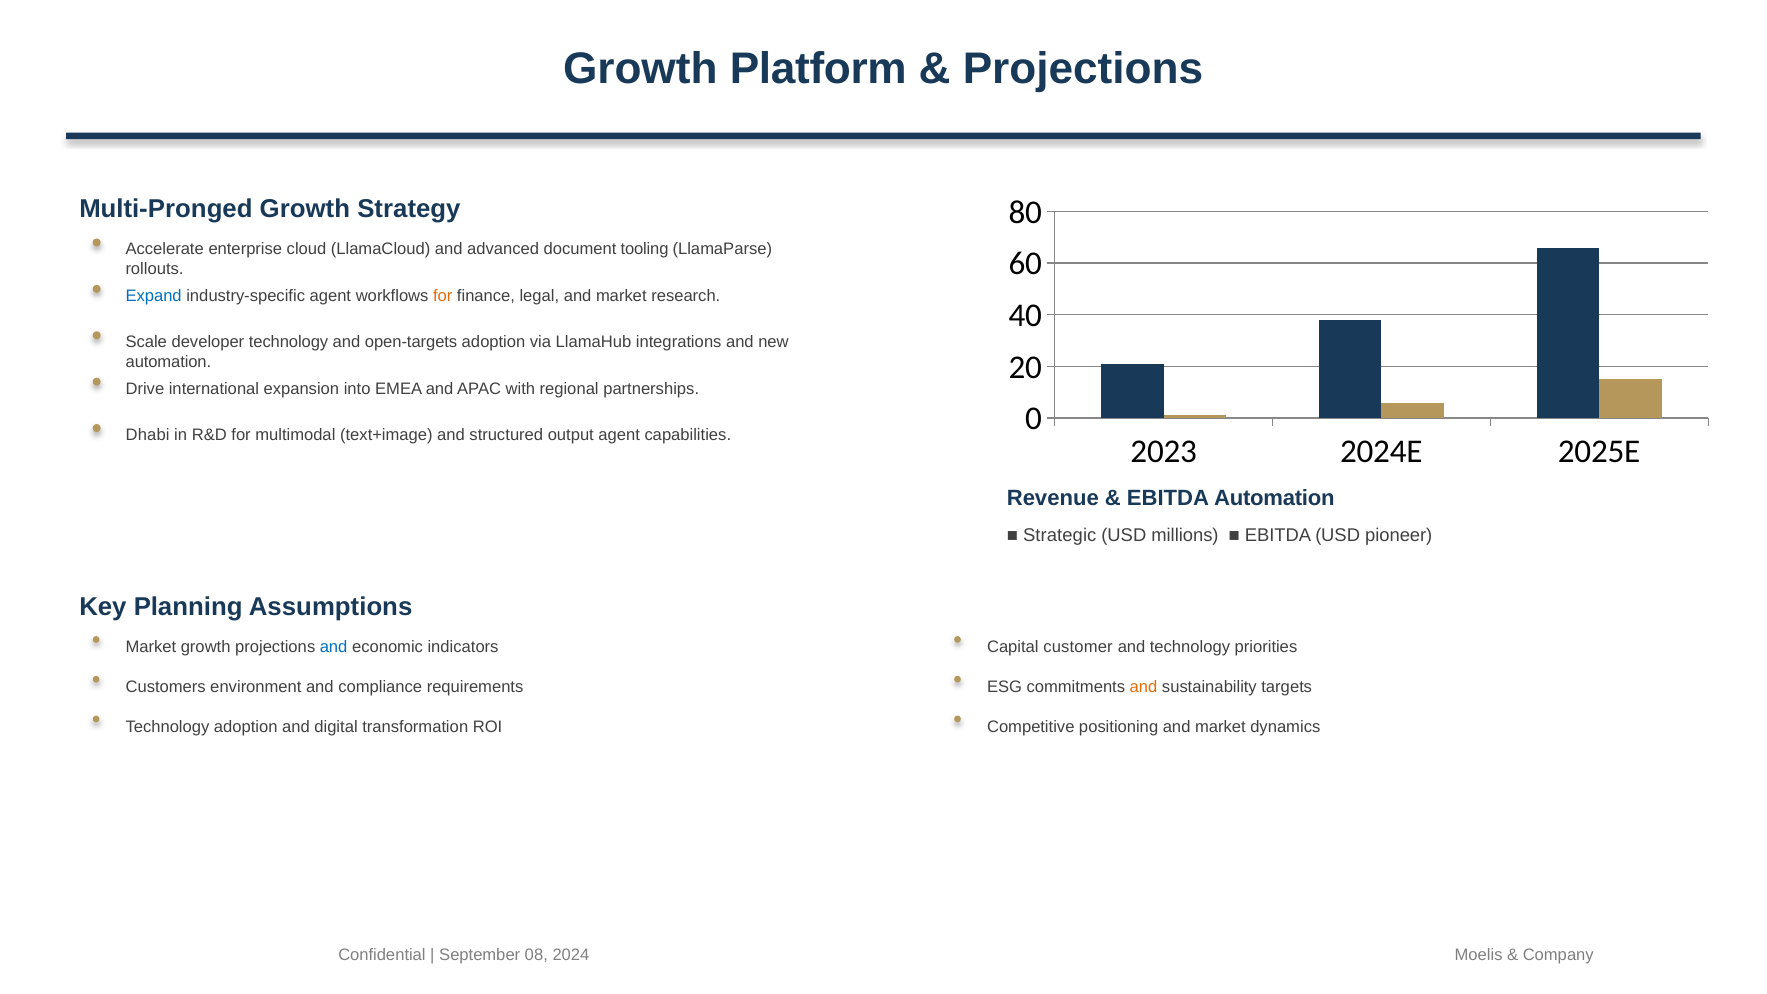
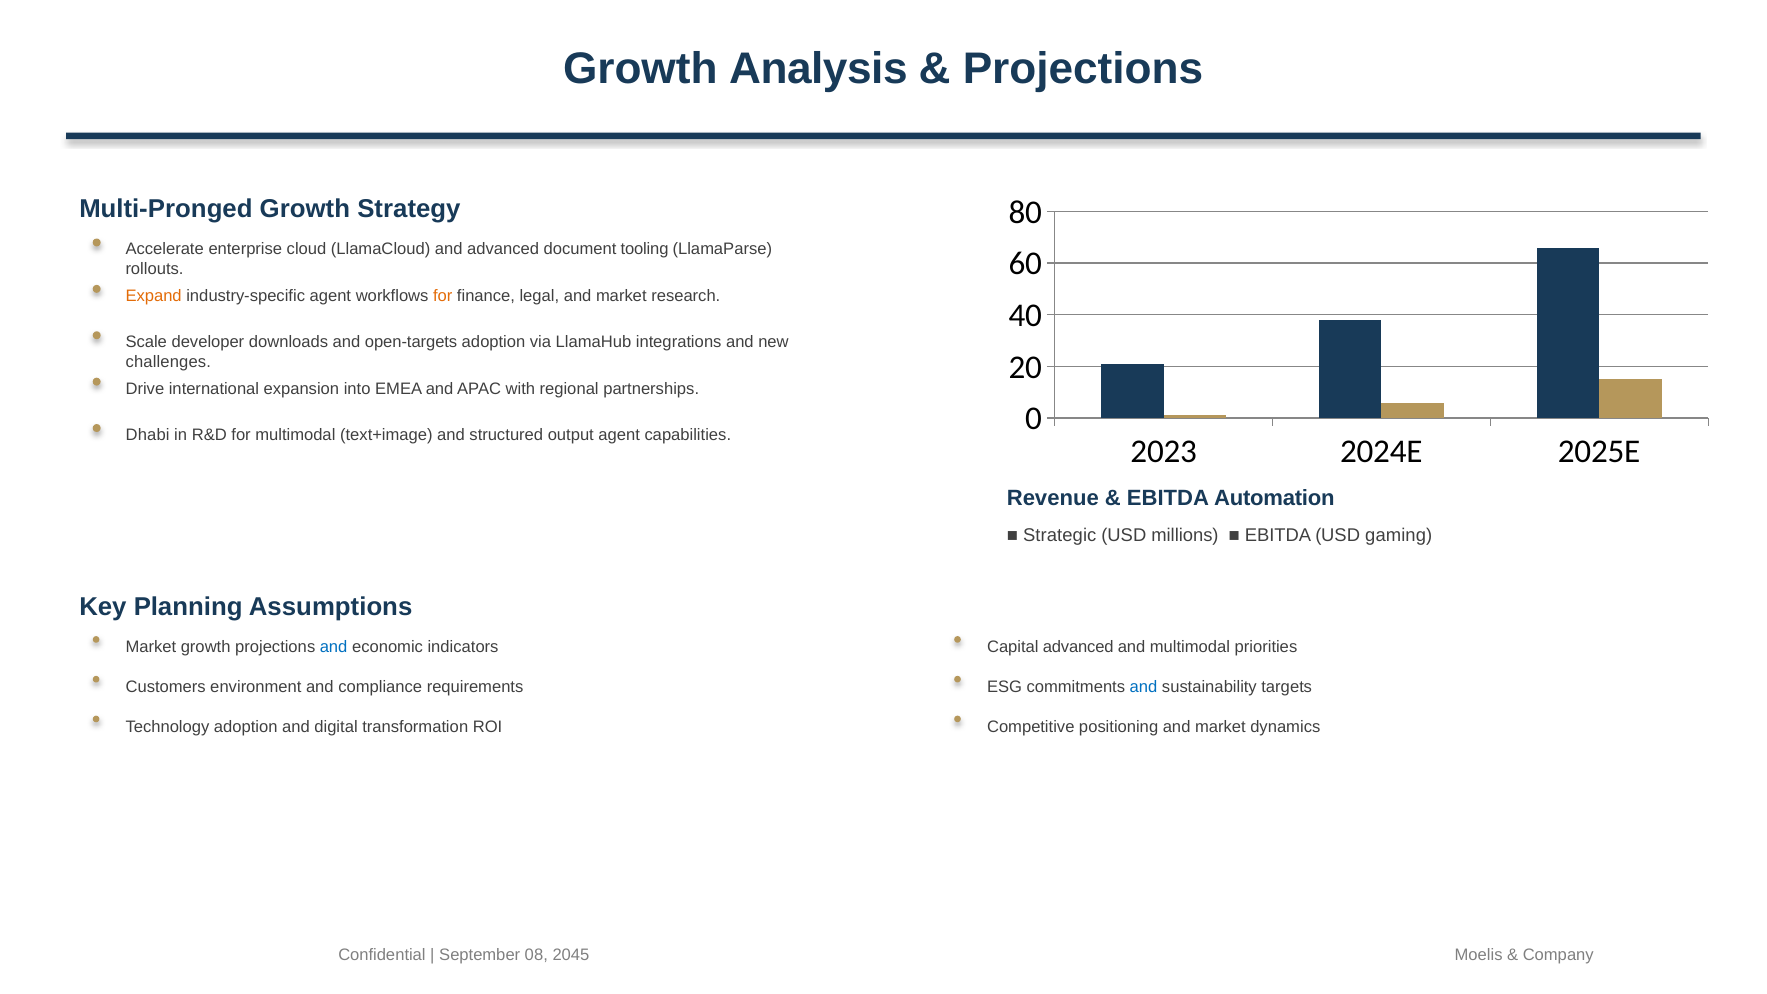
Platform: Platform -> Analysis (818, 69)
Expand colour: blue -> orange (154, 296)
developer technology: technology -> downloads (289, 342)
automation: automation -> challenges (168, 362)
pioneer: pioneer -> gaming (1399, 536)
Capital customer: customer -> advanced (1078, 647)
and technology: technology -> multimodal (1190, 647)
and colour: orange -> blue (1144, 687)
2024: 2024 -> 2045 (571, 955)
